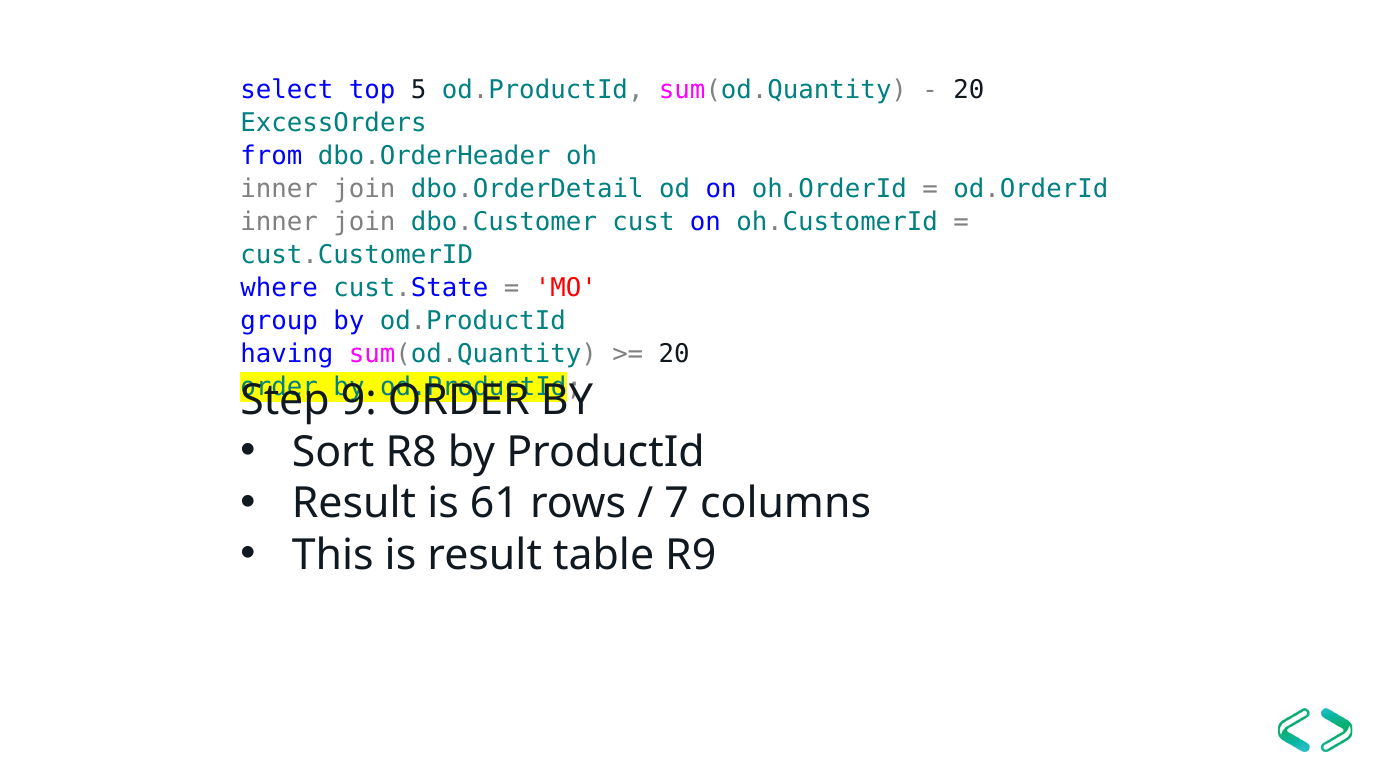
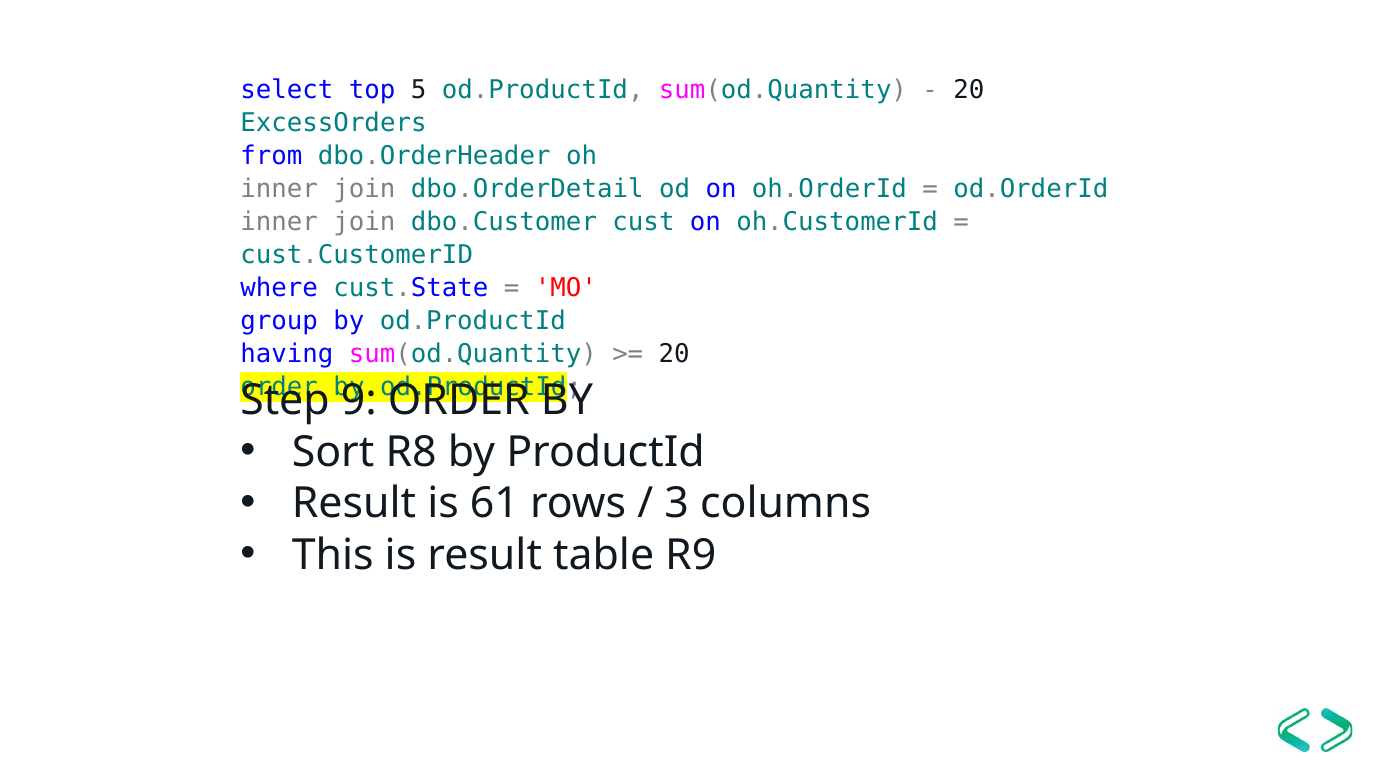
7: 7 -> 3 (677, 503)
